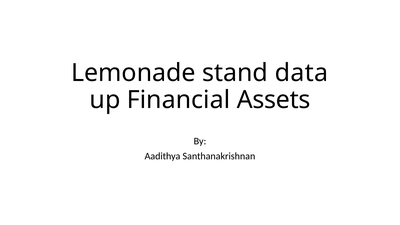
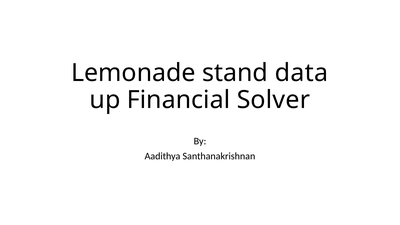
Assets: Assets -> Solver (273, 100)
